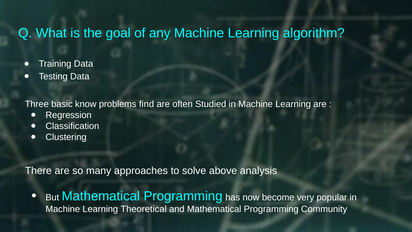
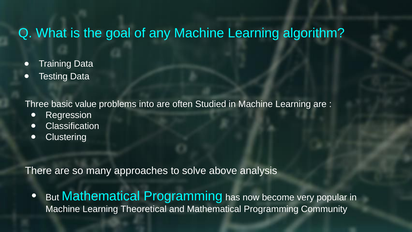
know: know -> value (86, 104)
find: find -> into (147, 104)
